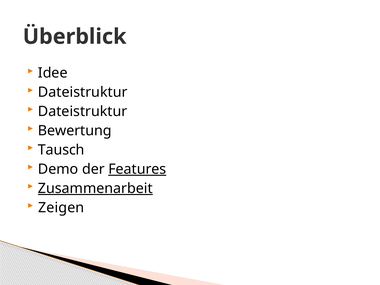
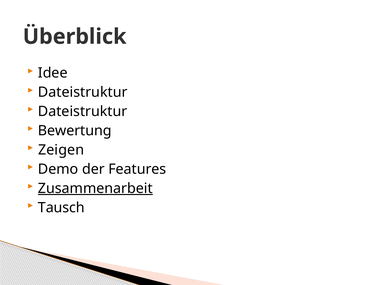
Tausch: Tausch -> Zeigen (61, 150)
Features underline: present -> none (137, 169)
Zeigen: Zeigen -> Tausch (61, 208)
